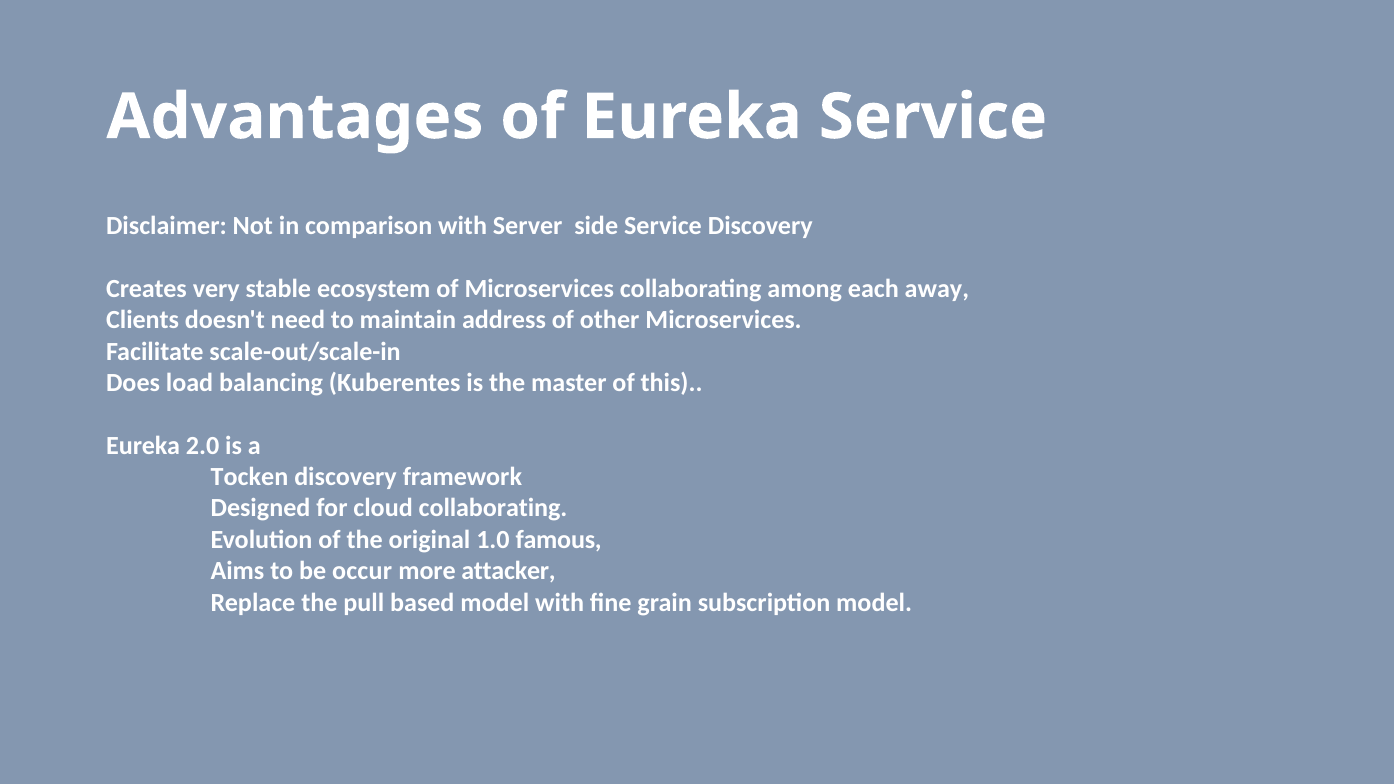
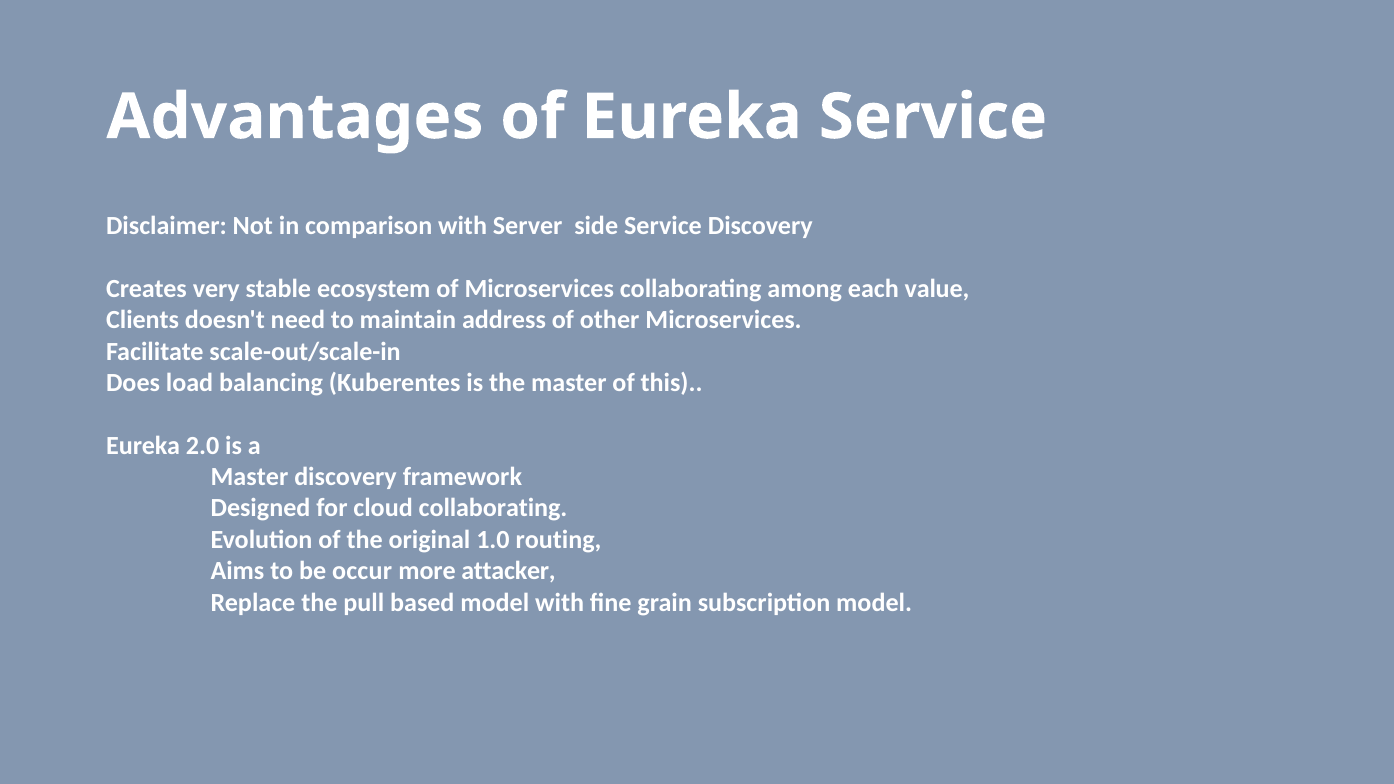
away: away -> value (937, 289)
Tocken: Tocken -> Master (249, 477)
famous: famous -> routing (559, 540)
